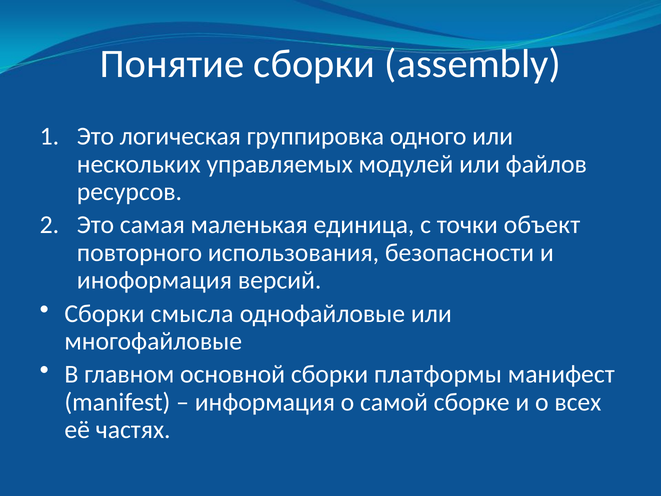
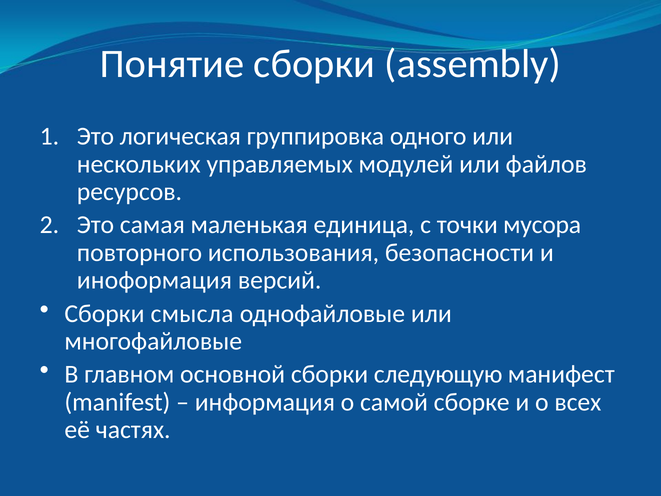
объект: объект -> мусора (542, 225)
платформы: платформы -> следующую (438, 374)
